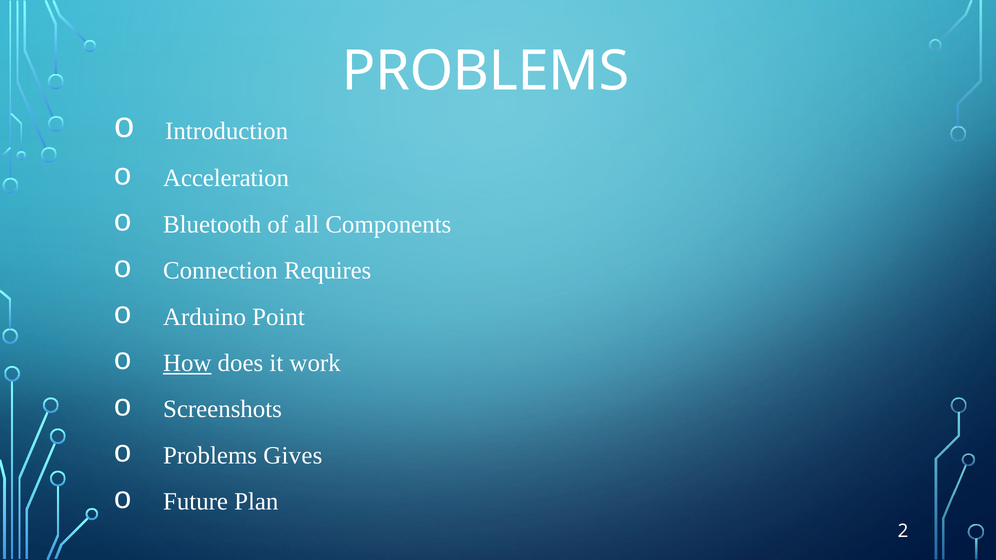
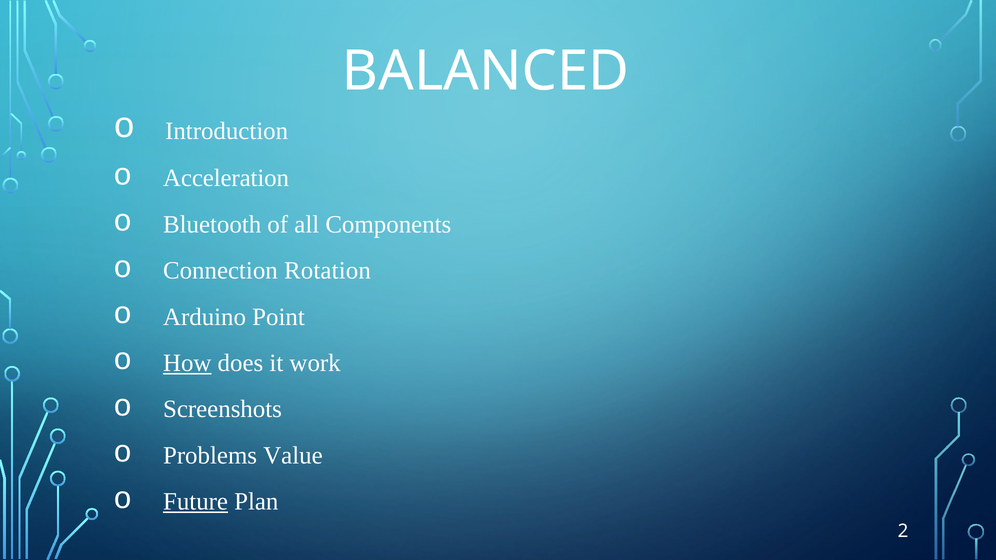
PROBLEMS: PROBLEMS -> BALANCED (485, 71)
Requires: Requires -> Rotation (327, 271)
Gives: Gives -> Value (293, 456)
Future underline: none -> present (196, 502)
